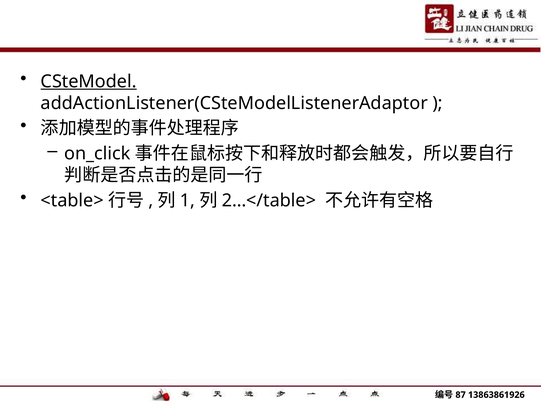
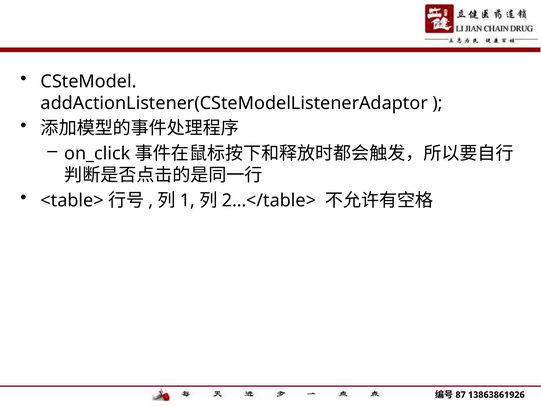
CSteModel underline: present -> none (89, 81)
